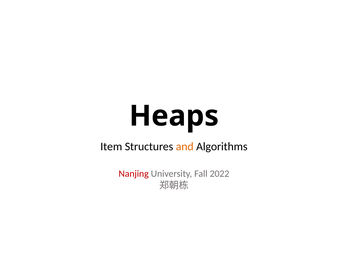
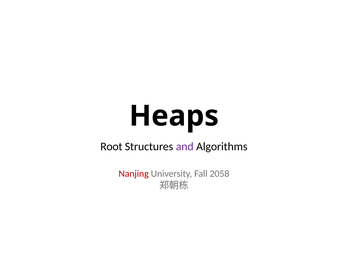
Item: Item -> Root (111, 147)
and colour: orange -> purple (185, 147)
2022: 2022 -> 2058 (219, 174)
